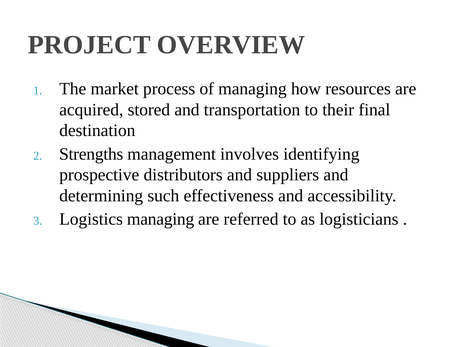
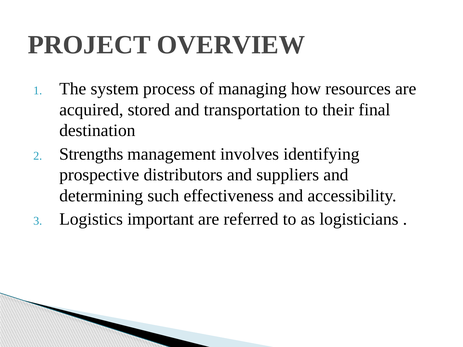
market: market -> system (115, 89)
Logistics managing: managing -> important (161, 219)
